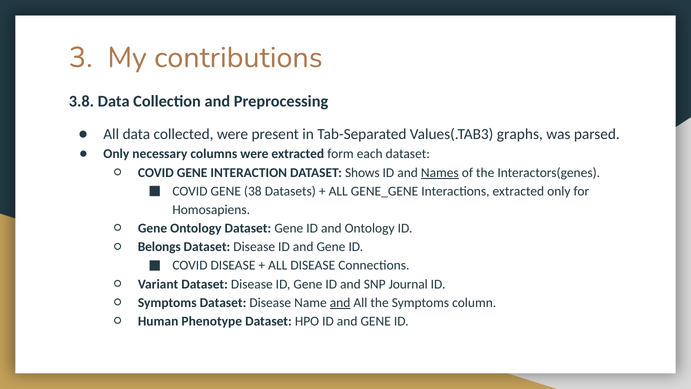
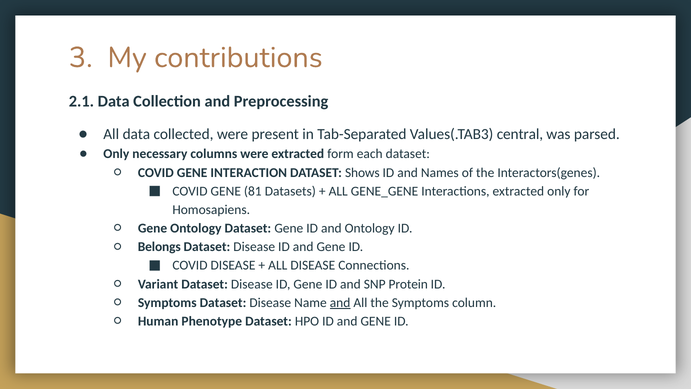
3.8: 3.8 -> 2.1 (81, 101)
graphs: graphs -> central (520, 134)
Names underline: present -> none (440, 172)
38: 38 -> 81 (253, 191)
Journal: Journal -> Protein (408, 284)
